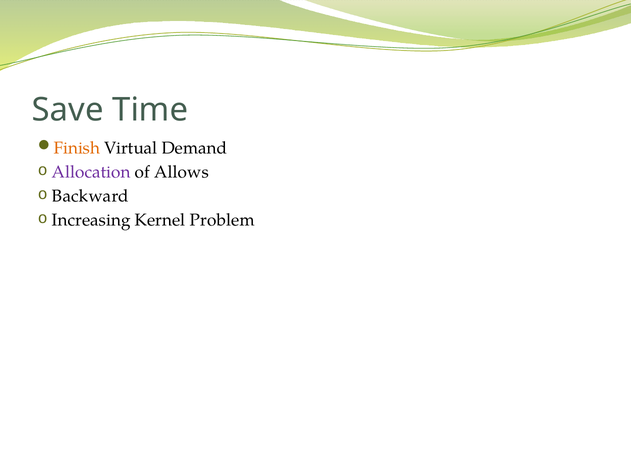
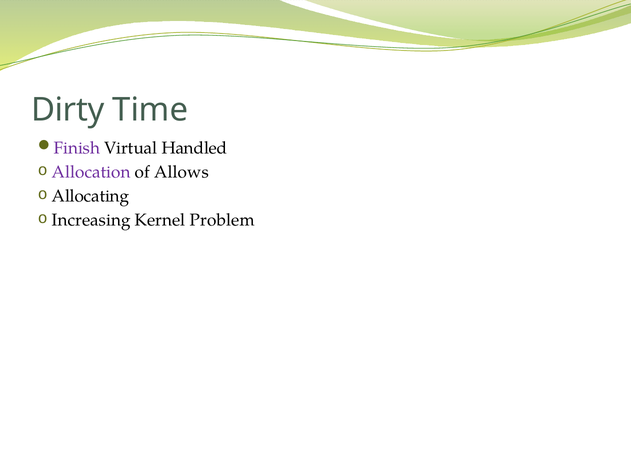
Save: Save -> Dirty (68, 110)
Finish colour: orange -> purple (77, 148)
Demand: Demand -> Handled (194, 148)
Backward: Backward -> Allocating (91, 196)
